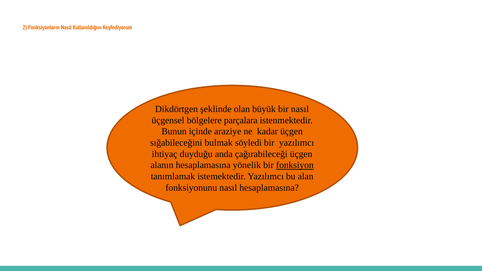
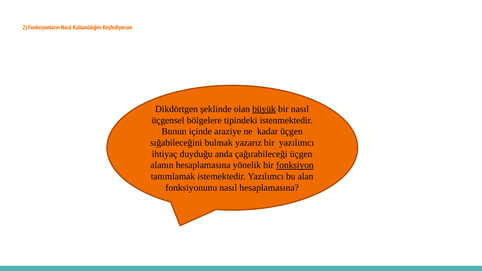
büyük underline: none -> present (264, 109)
parçalara: parçalara -> tipindeki (241, 120)
söyledi: söyledi -> yazarız (248, 143)
